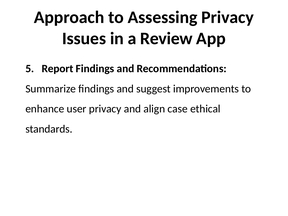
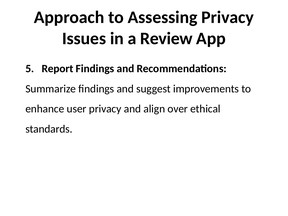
case: case -> over (178, 109)
